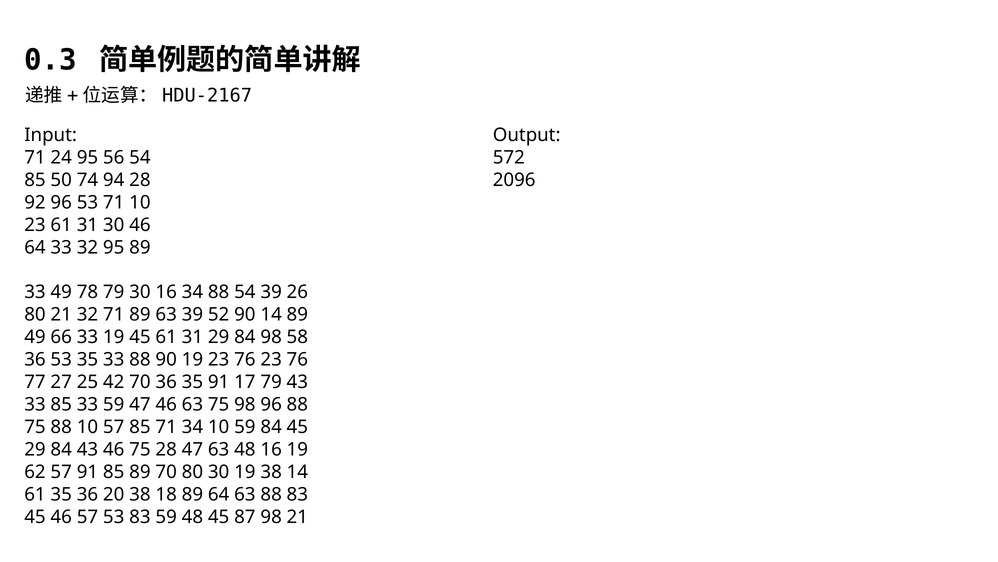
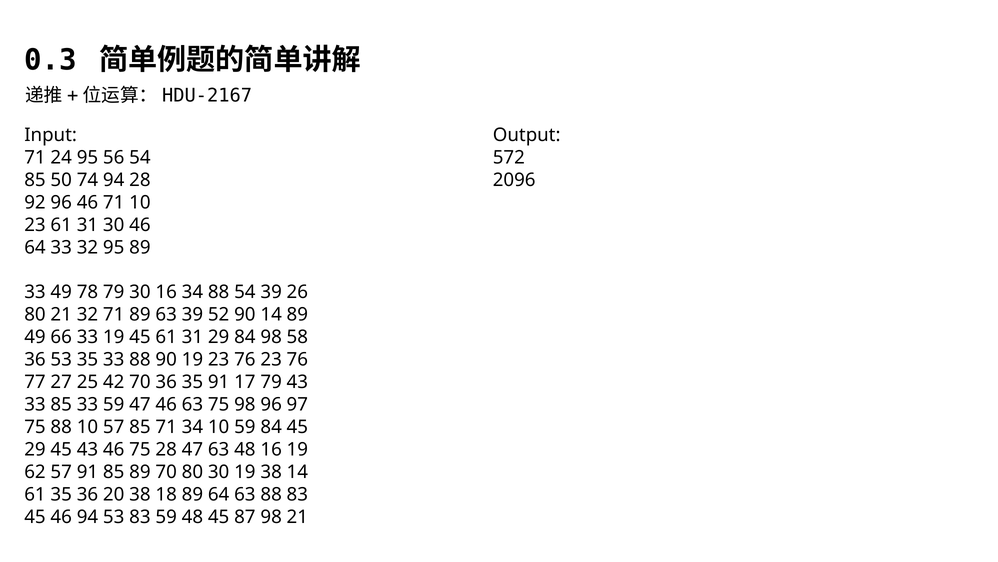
96 53: 53 -> 46 (87, 202)
96 88: 88 -> 97 (297, 404)
84: 84 -> 45 (61, 449)
46 57: 57 -> 94 (87, 517)
